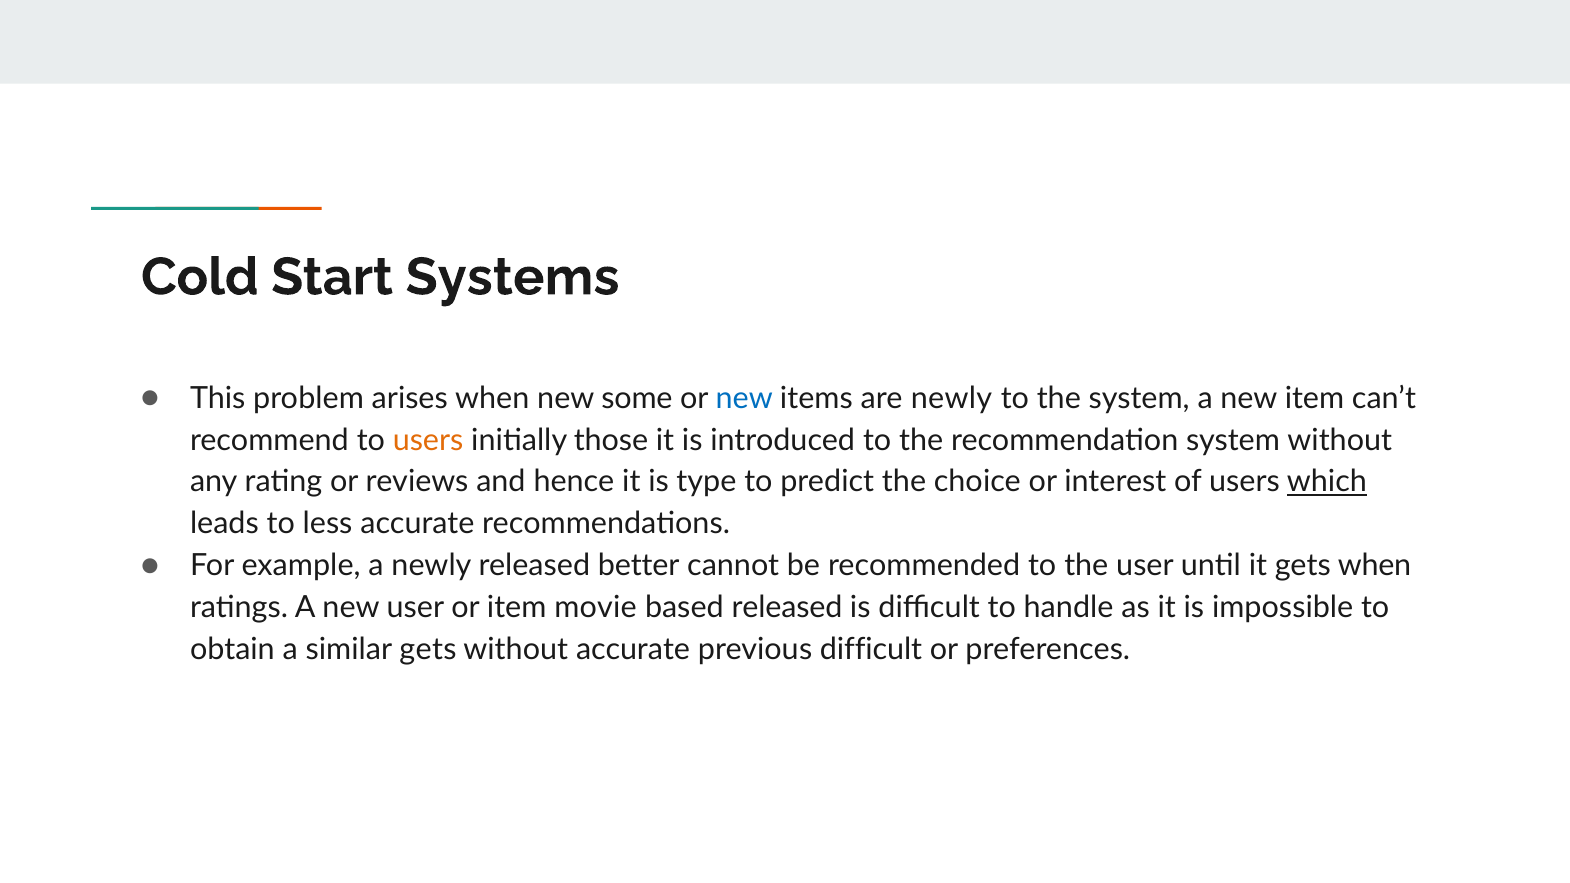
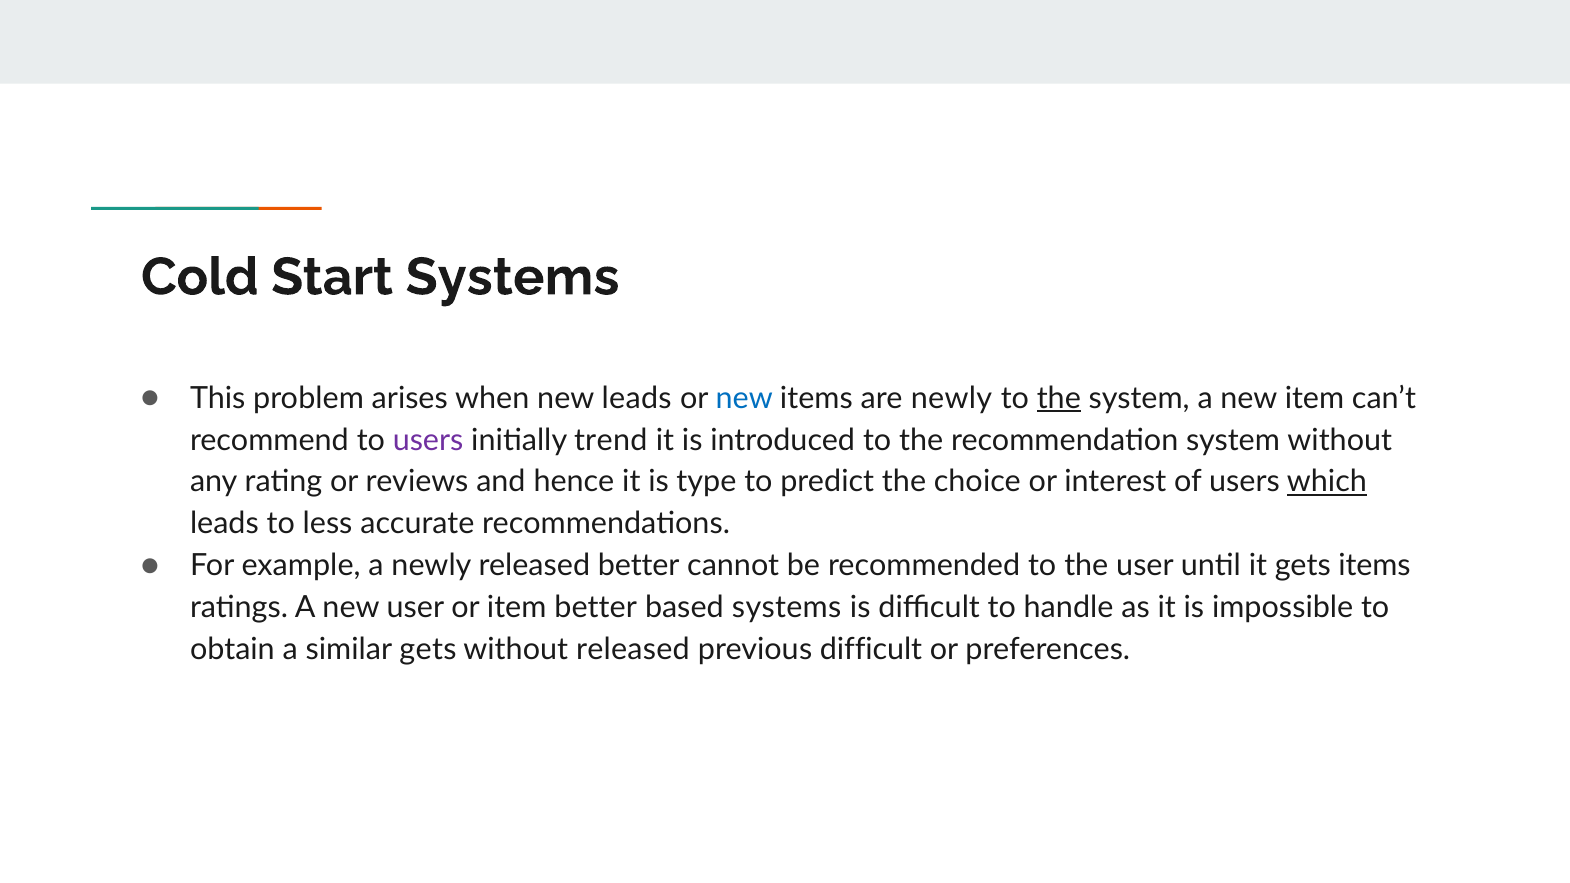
new some: some -> leads (637, 398)
the underline: none -> present (1059, 398)
users colour: orange -> purple (428, 440)
those: those -> trend (611, 440)
gets when: when -> items (1374, 566)
item movie: movie -> better (596, 608)
based released: released -> systems (787, 608)
without accurate: accurate -> released (633, 649)
